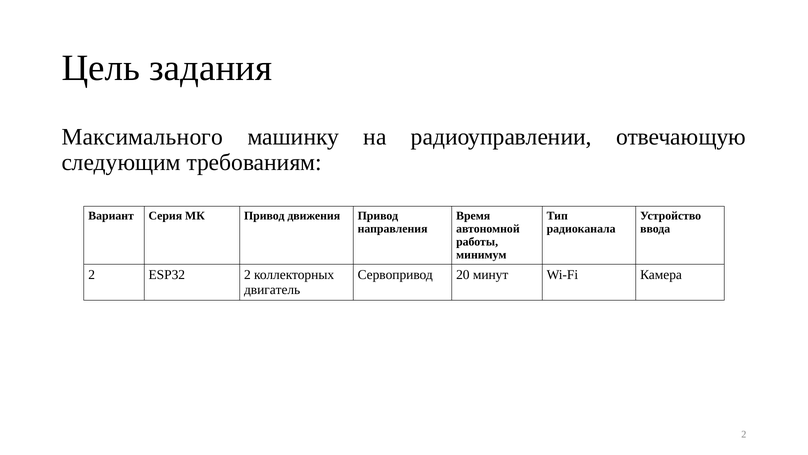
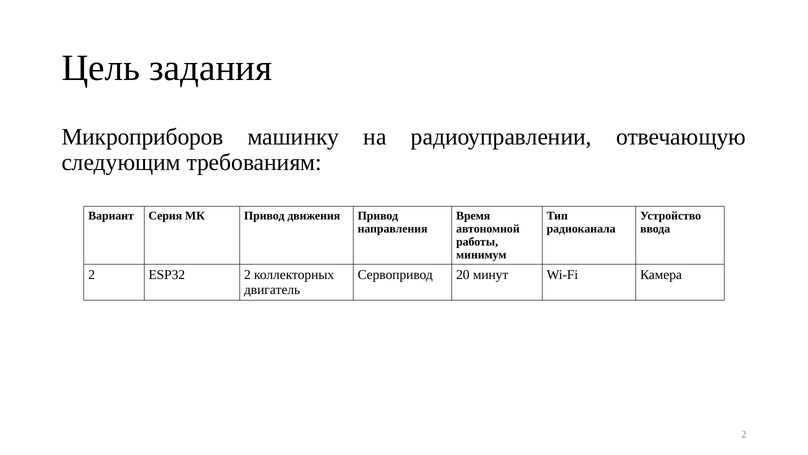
Максимального: Максимального -> Микроприборов (143, 137)
